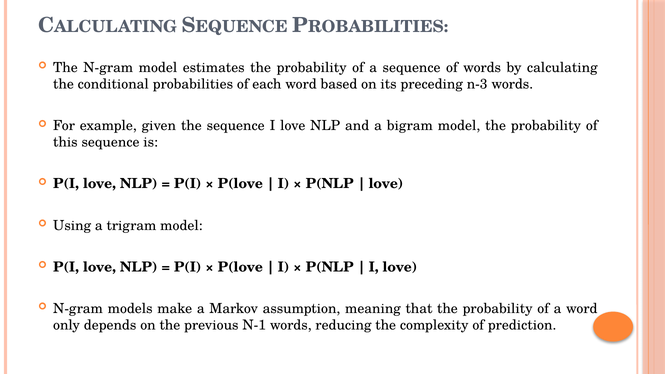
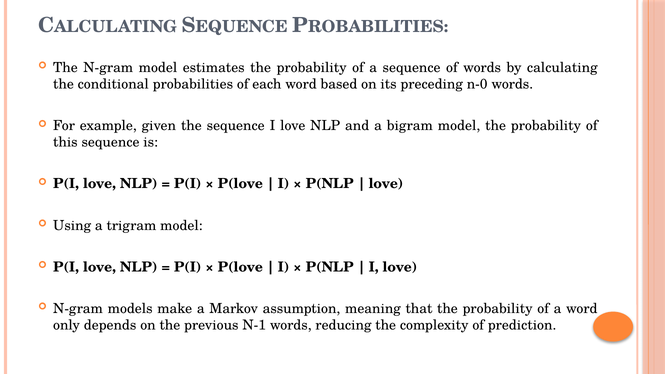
n-3: n-3 -> n-0 (477, 84)
